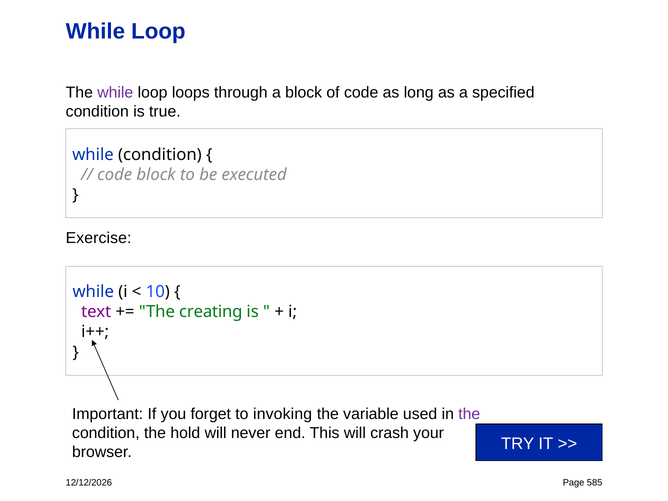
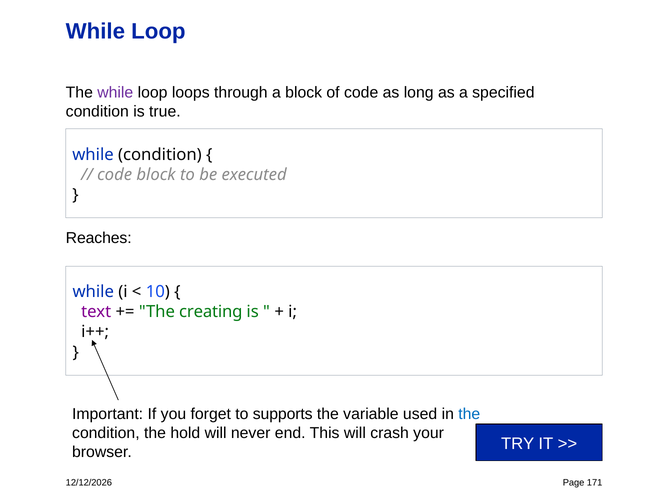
Exercise: Exercise -> Reaches (99, 238)
invoking: invoking -> supports (283, 414)
the colour: purple -> blue (469, 414)
585: 585 -> 171 (595, 483)
